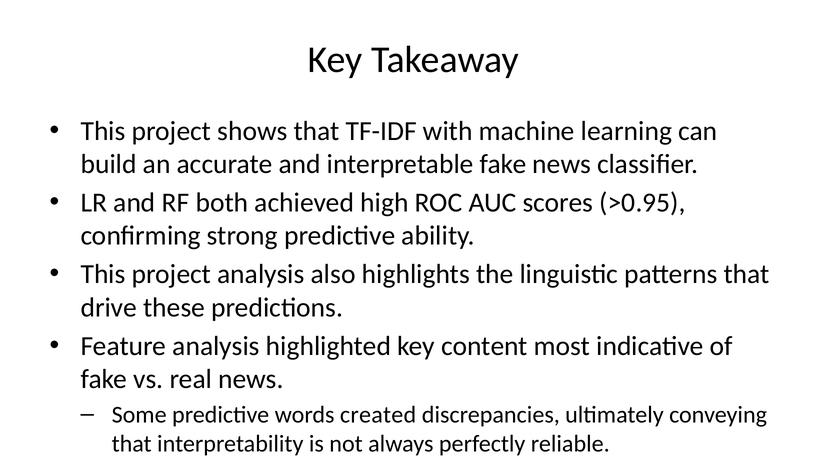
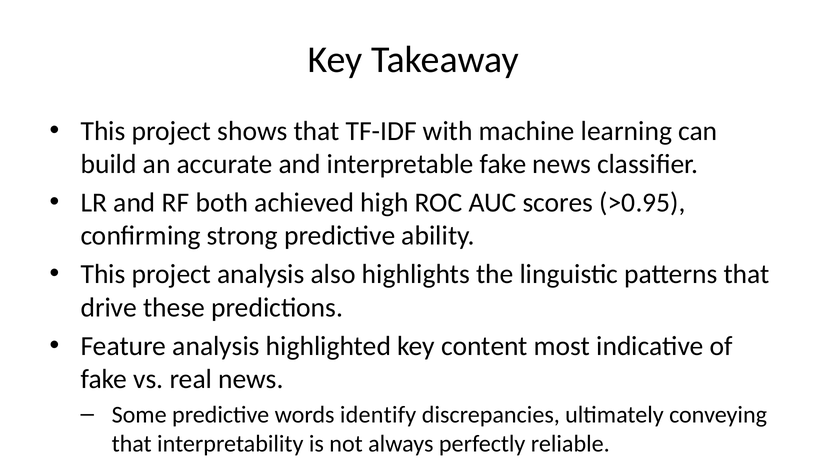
created: created -> identify (378, 415)
